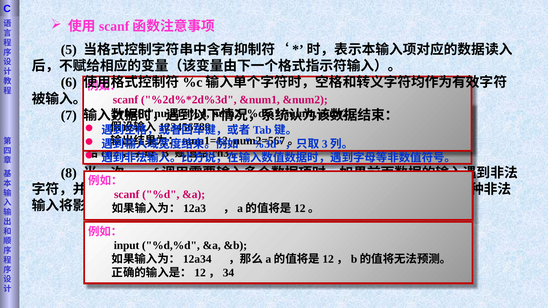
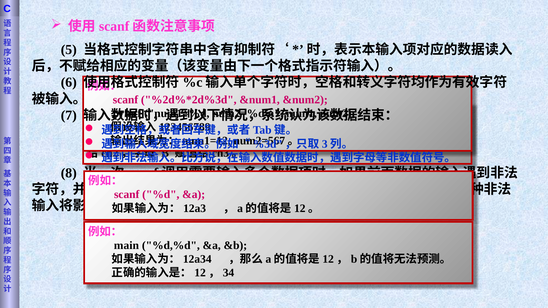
input: input -> main (126, 245)
